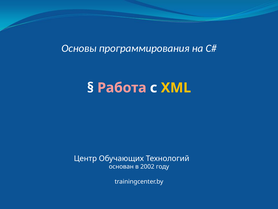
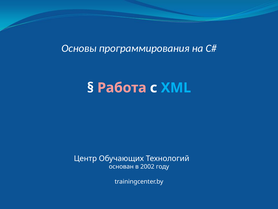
XML colour: yellow -> light blue (176, 88)
